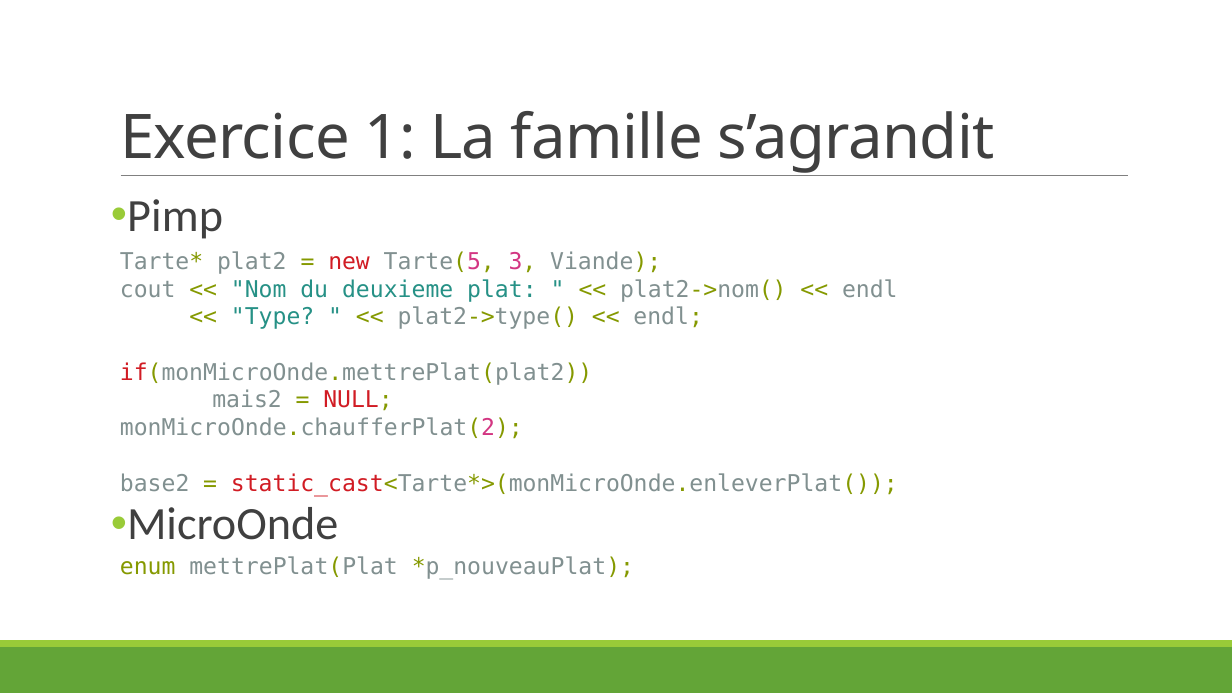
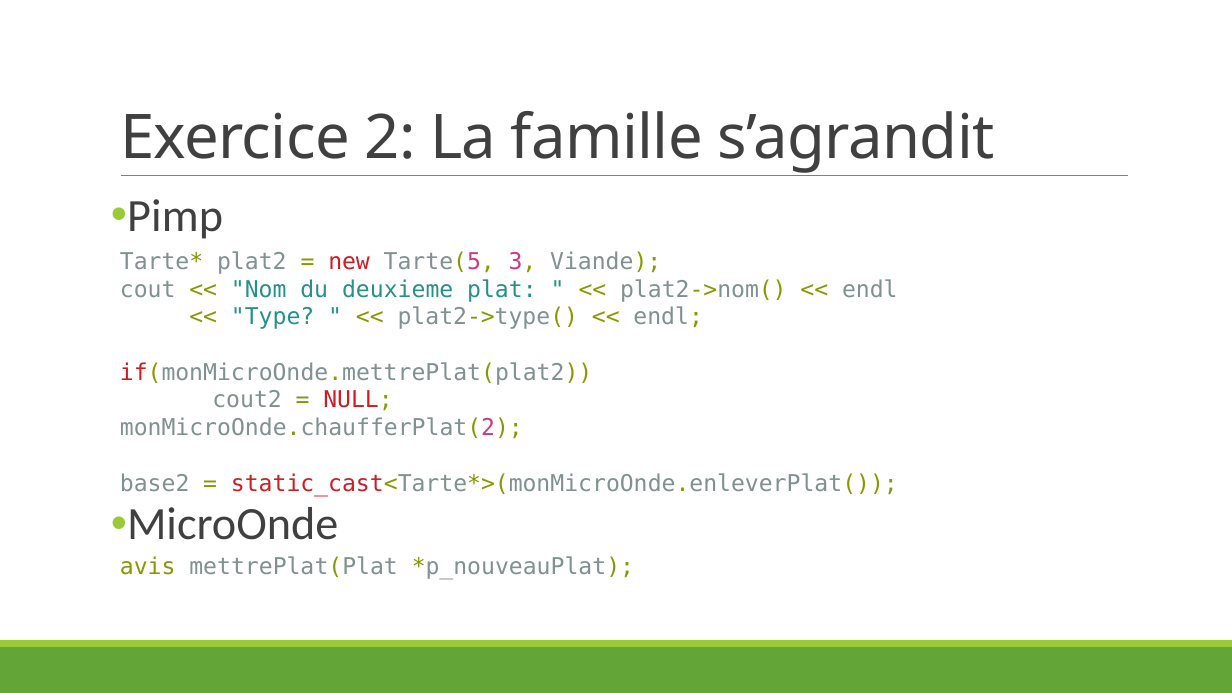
1: 1 -> 2 (390, 138)
mais2: mais2 -> cout2 (247, 400)
enum: enum -> avis (148, 567)
